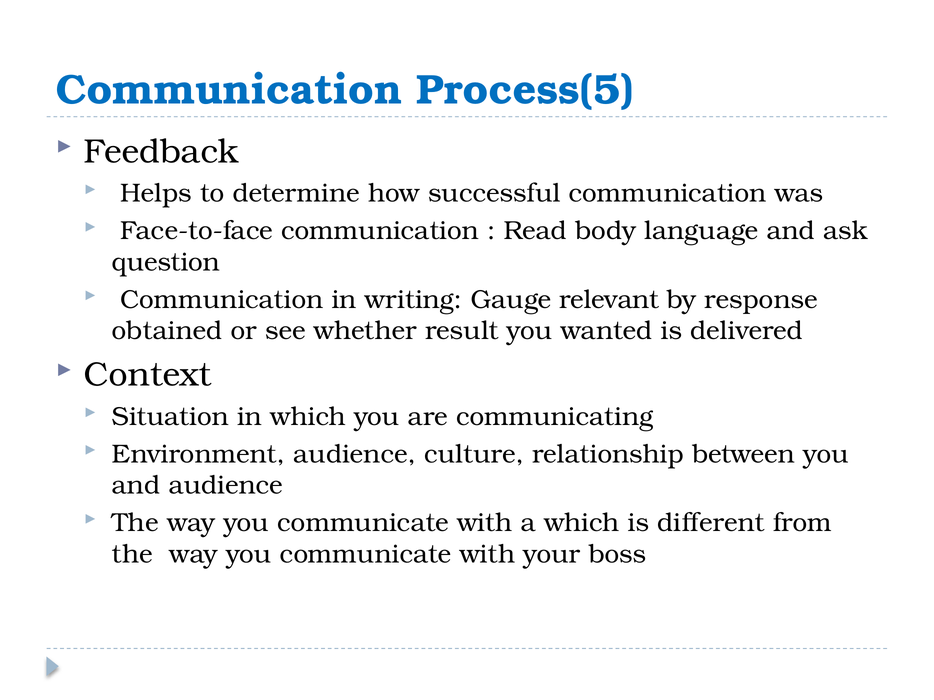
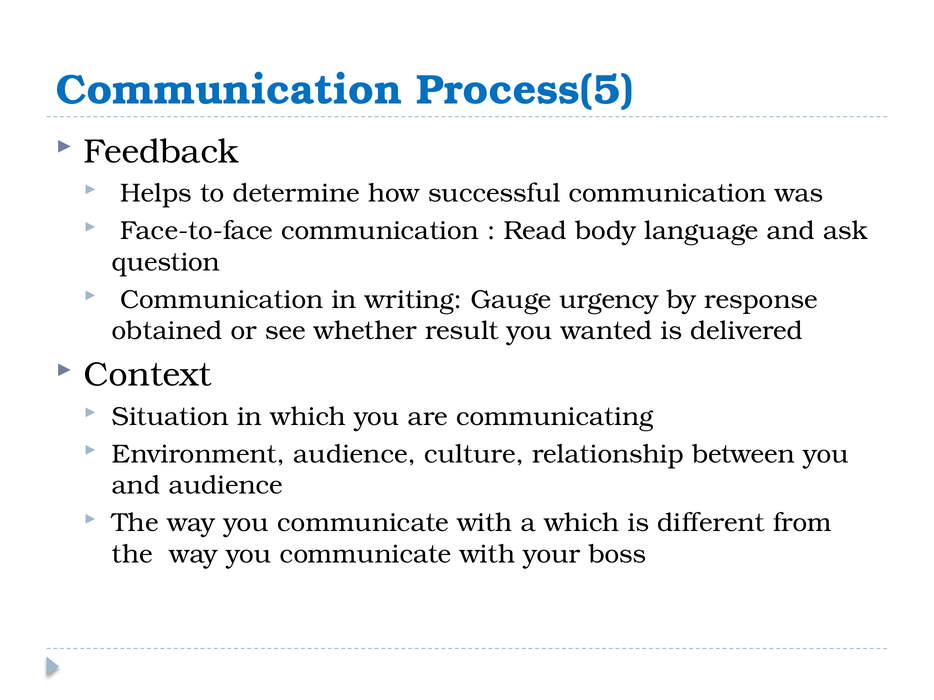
relevant: relevant -> urgency (609, 300)
